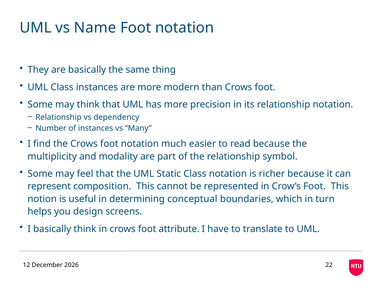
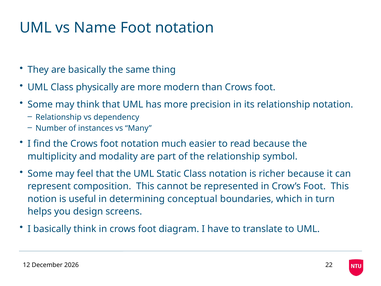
Class instances: instances -> physically (97, 87)
attribute: attribute -> diagram (179, 229)
